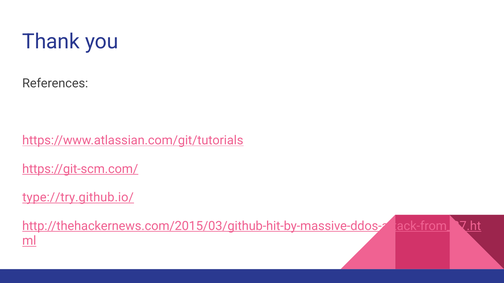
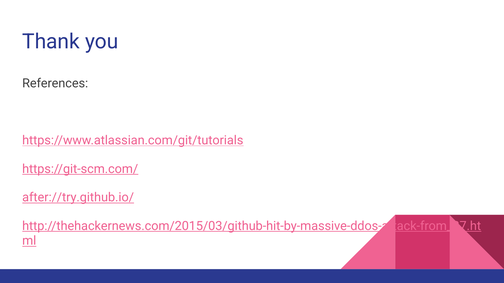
type://try.github.io/: type://try.github.io/ -> after://try.github.io/ (78, 198)
